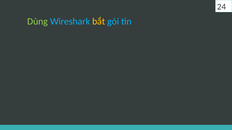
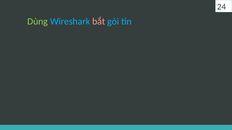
bắt colour: yellow -> pink (99, 22)
